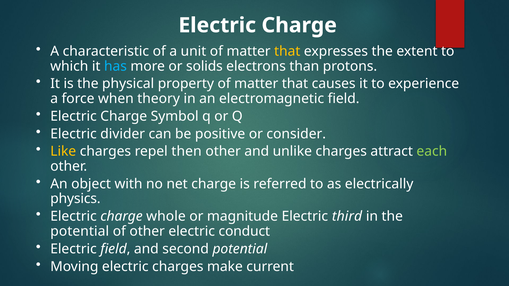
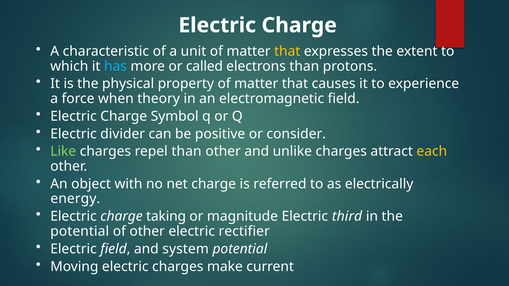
solids: solids -> called (204, 66)
Like colour: yellow -> light green (63, 152)
repel then: then -> than (187, 152)
each colour: light green -> yellow (432, 152)
physics: physics -> energy (75, 199)
whole: whole -> taking (166, 217)
conduct: conduct -> rectifier (244, 232)
second: second -> system (186, 249)
